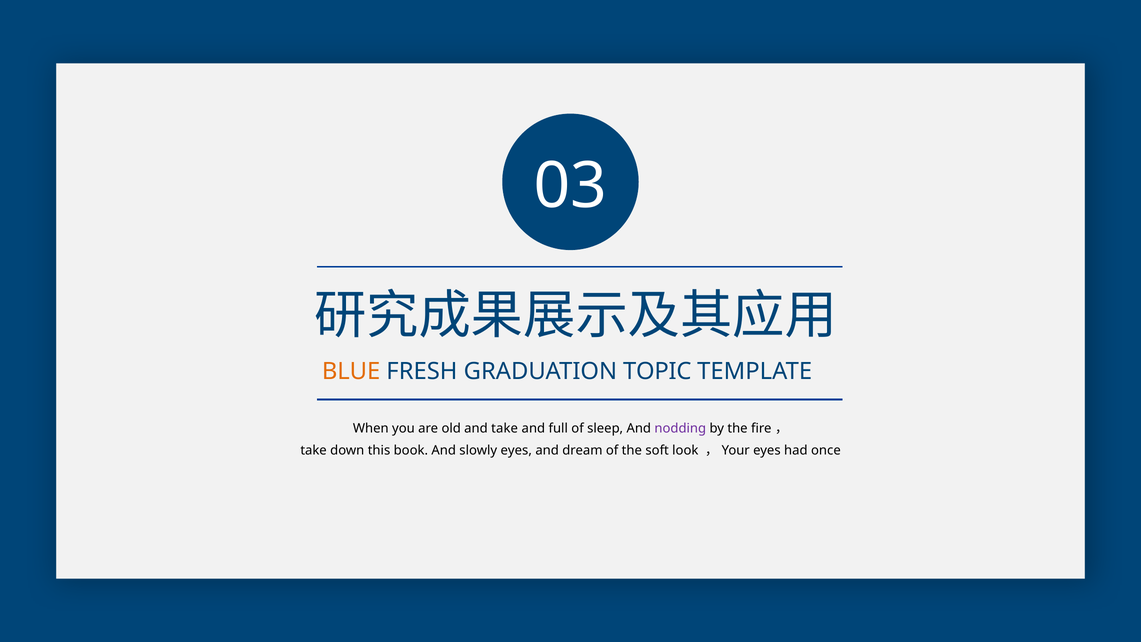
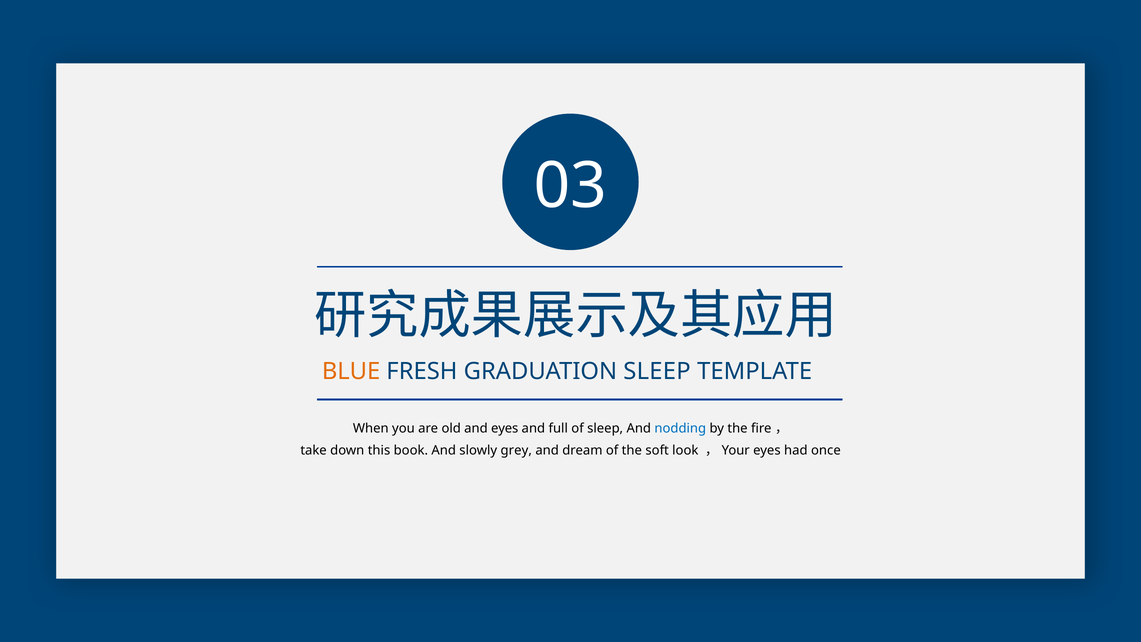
GRADUATION TOPIC: TOPIC -> SLEEP (657, 371)
and take: take -> eyes (505, 428)
nodding colour: purple -> blue (680, 428)
slowly eyes: eyes -> grey (516, 450)
